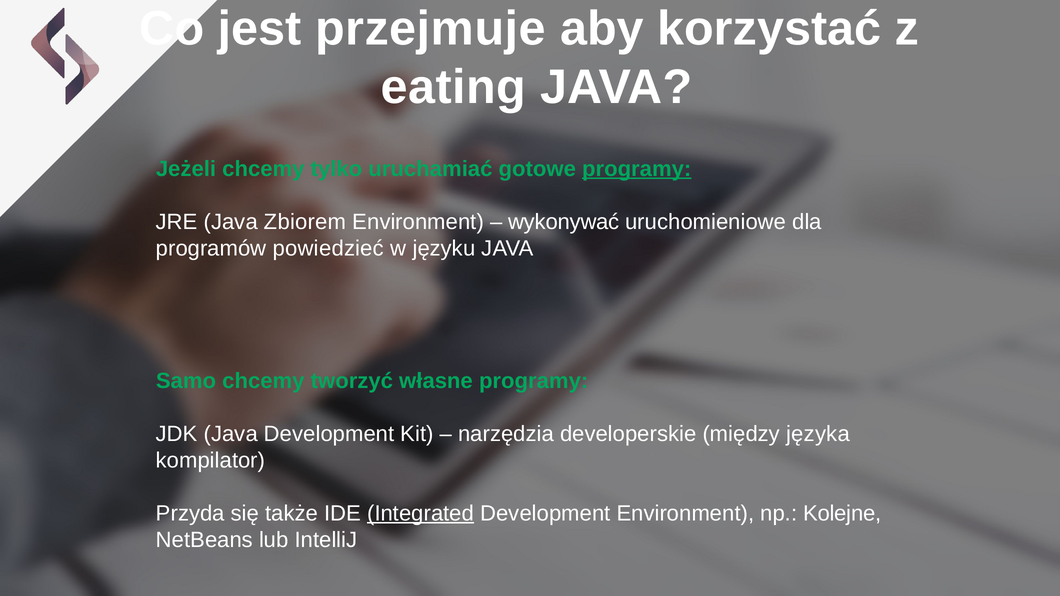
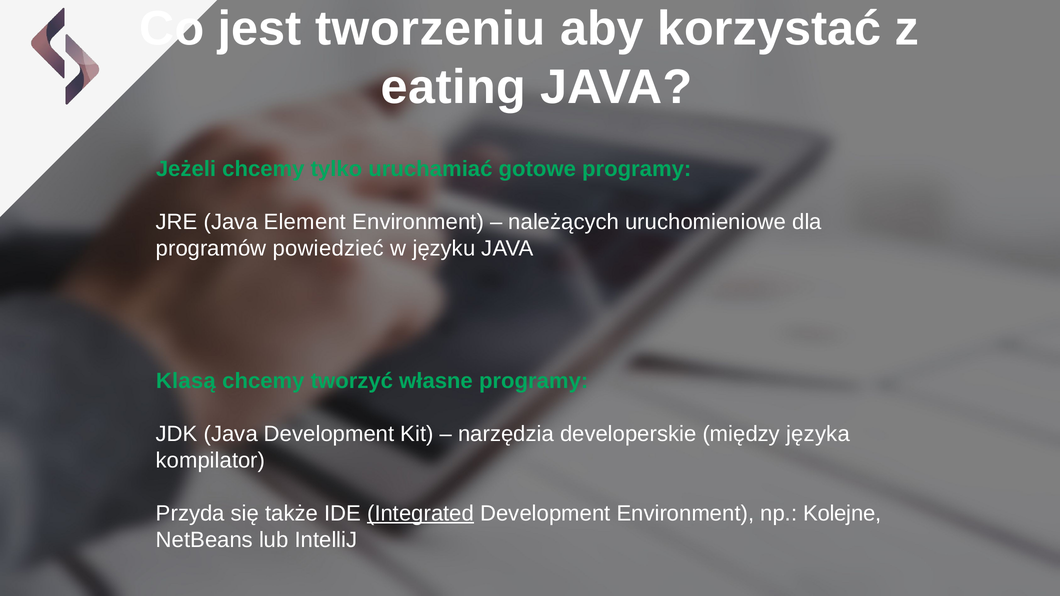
przejmuje: przejmuje -> tworzeniu (430, 29)
programy underline: present -> none (637, 169)
Zbiorem: Zbiorem -> Element (305, 222)
wykonywać: wykonywać -> należących (564, 222)
Samo: Samo -> Klasą (186, 381)
